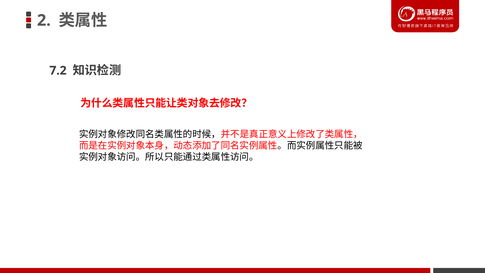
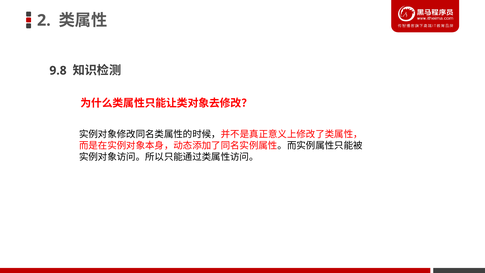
7.2: 7.2 -> 9.8 (58, 71)
